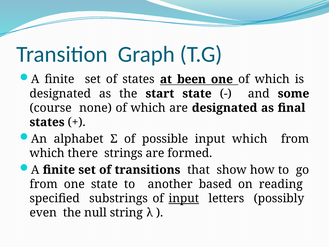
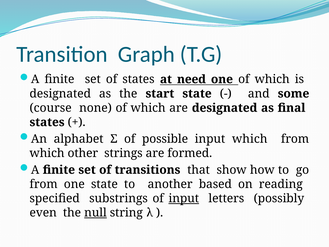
been: been -> need (191, 79)
there: there -> other (83, 153)
null underline: none -> present (95, 213)
